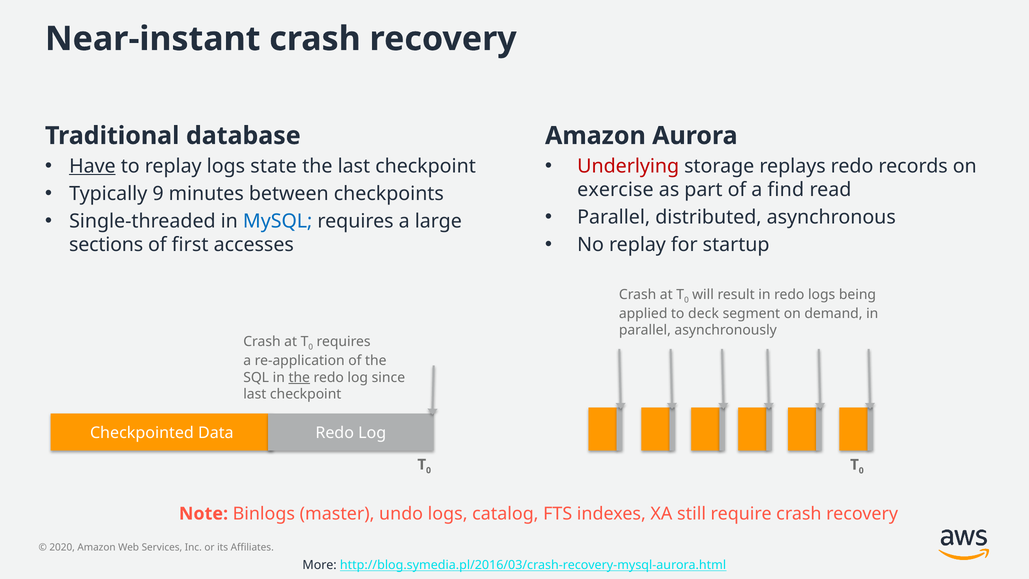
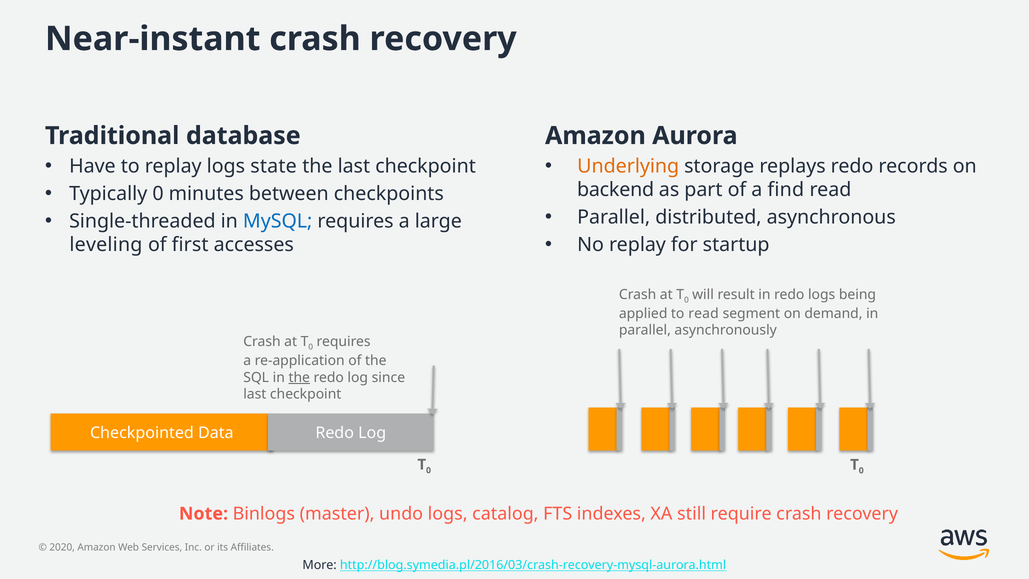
Have underline: present -> none (92, 166)
Underlying colour: red -> orange (628, 166)
Typically 9: 9 -> 0 (158, 194)
exercise: exercise -> backend (616, 190)
sections: sections -> leveling (106, 245)
to deck: deck -> read (704, 314)
